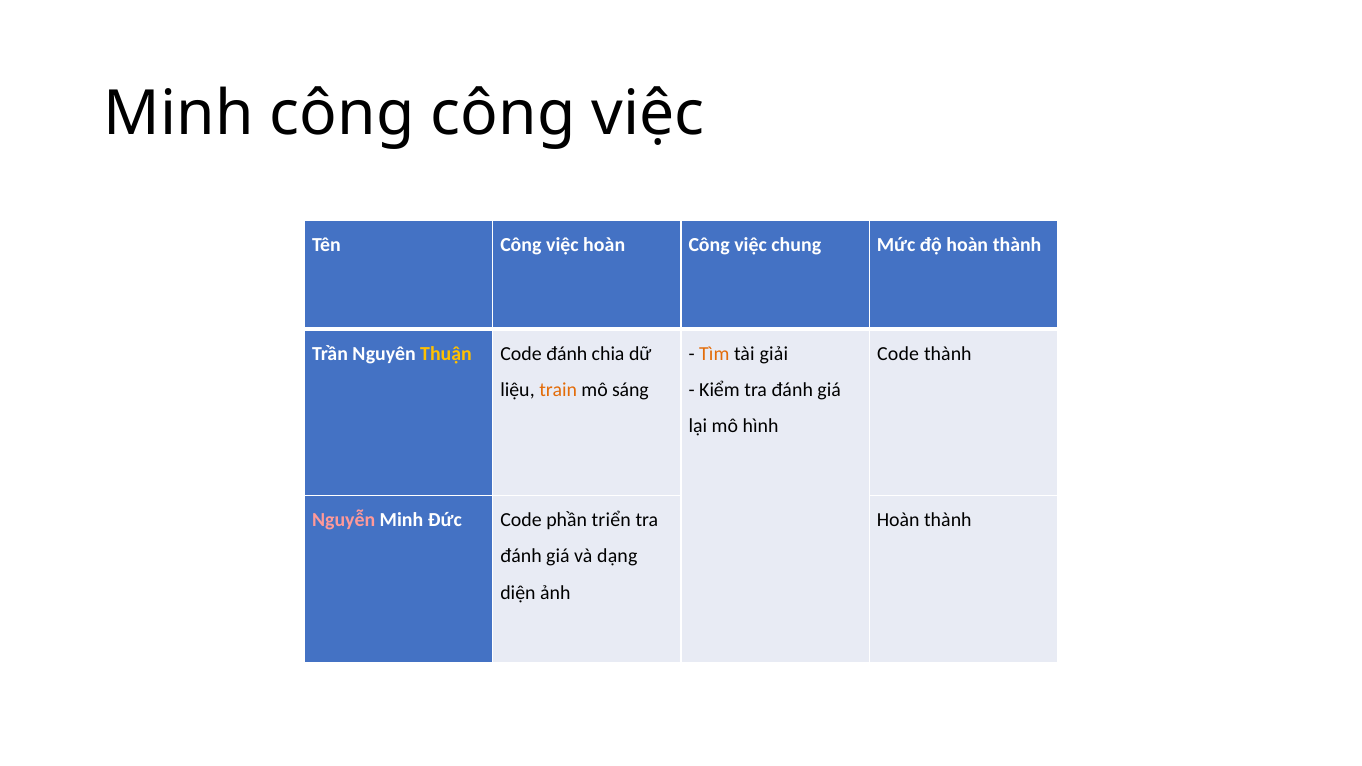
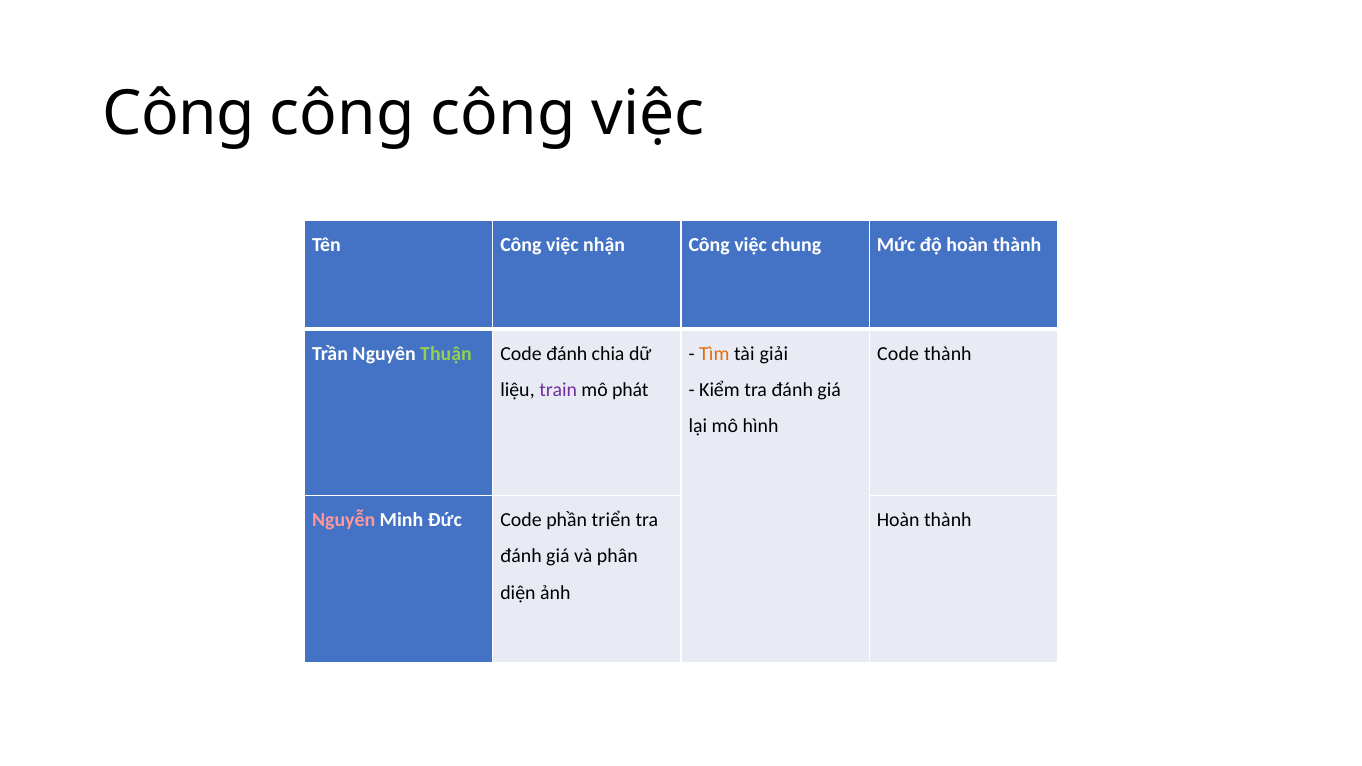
Minh: Minh -> Công (179, 114)
việc hoàn: hoàn -> nhận (604, 245)
Thuận colour: yellow -> light green (446, 354)
train colour: orange -> purple (558, 390)
sáng: sáng -> phát (630, 390)
dạng: dạng -> phân (617, 556)
